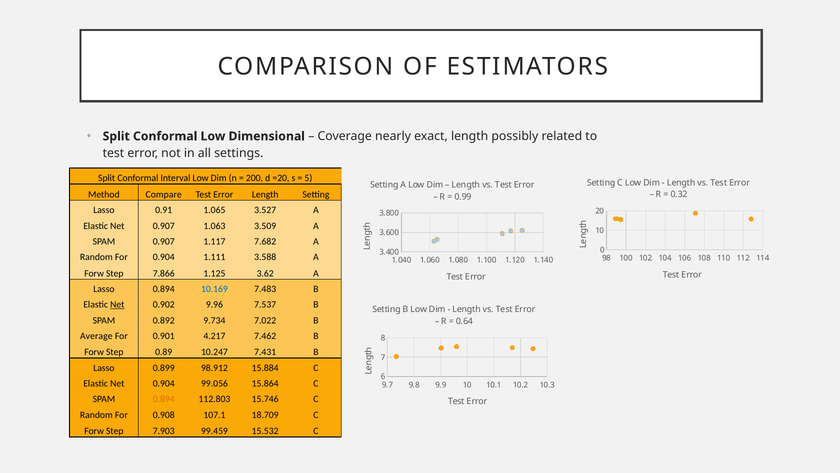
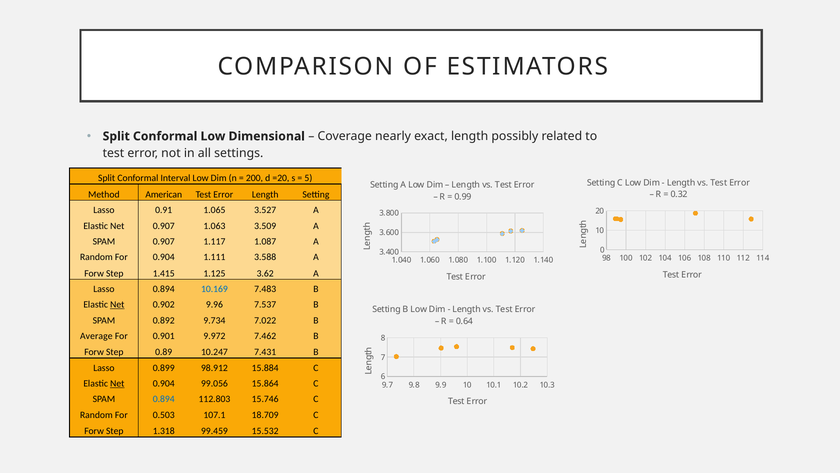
Compare: Compare -> American (164, 194)
7.682: 7.682 -> 1.087 (265, 241)
7.866: 7.866 -> 1.415 (164, 273)
4.217: 4.217 -> 9.972 (214, 336)
Net underline: none -> present (117, 383)
0.894 colour: orange -> blue (164, 399)
0.908: 0.908 -> 0.503 (164, 415)
7.903: 7.903 -> 1.318 (164, 431)
